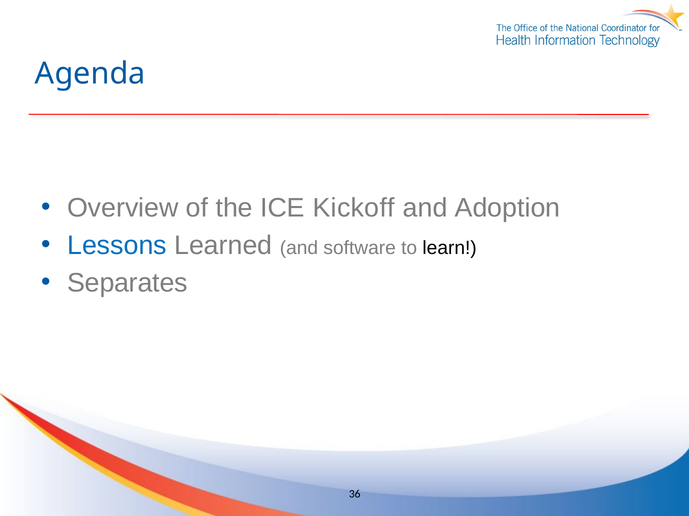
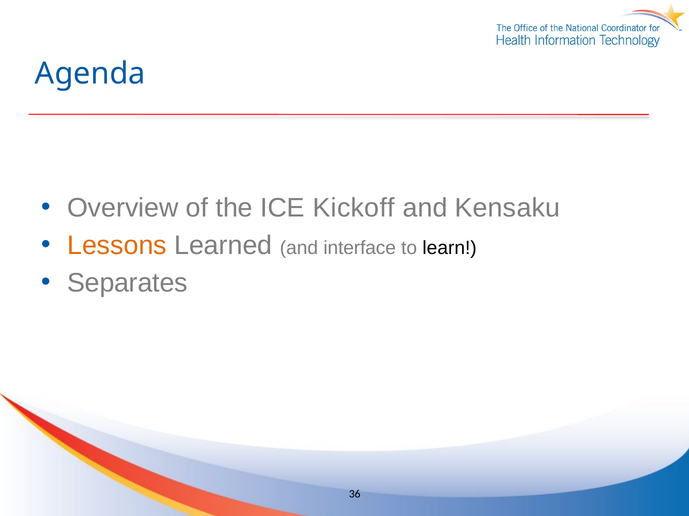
Adoption: Adoption -> Kensaku (507, 208)
Lessons colour: blue -> orange (117, 246)
software: software -> interface (360, 248)
